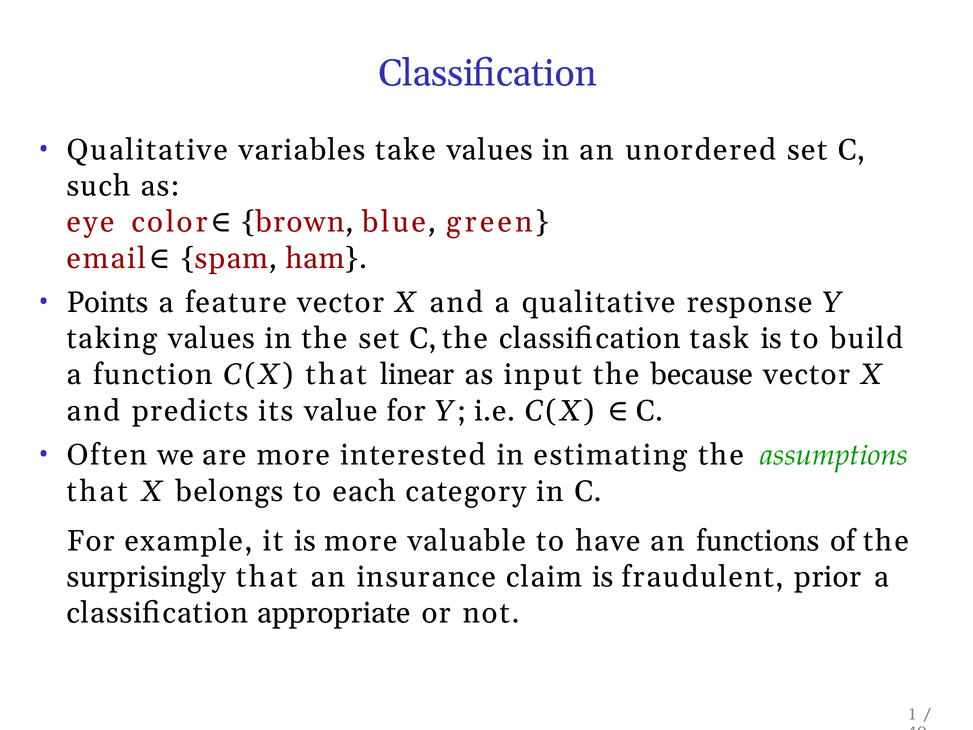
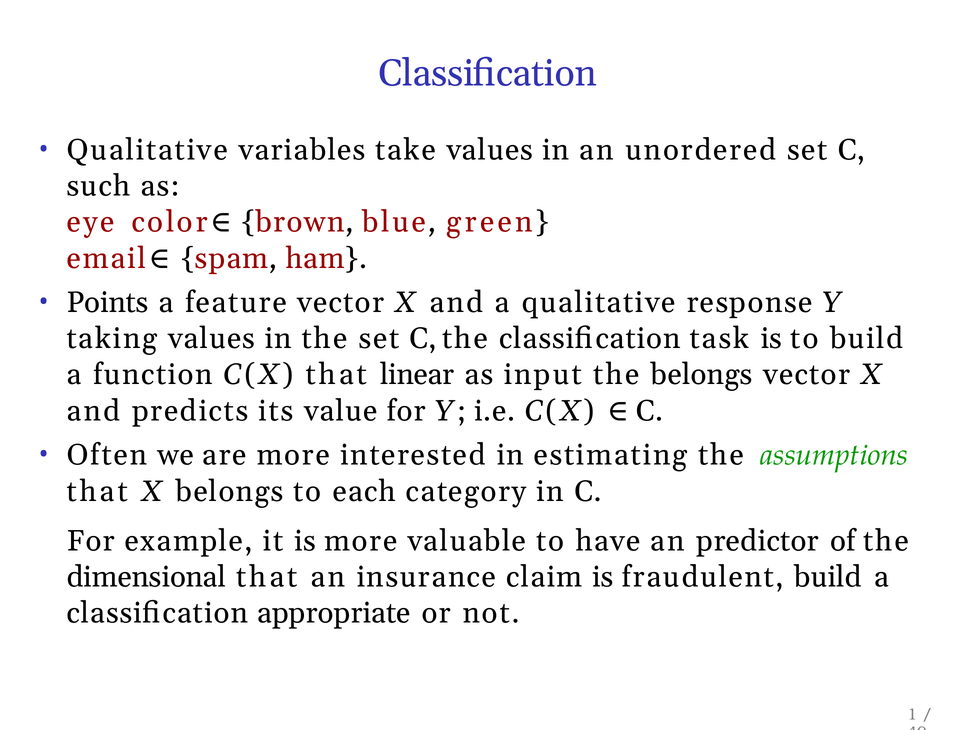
the because: because -> belongs (702, 375)
functions: functions -> predictor (758, 541)
surprisingly: surprisingly -> dimensional (146, 577)
fraudulent prior: prior -> build (828, 577)
